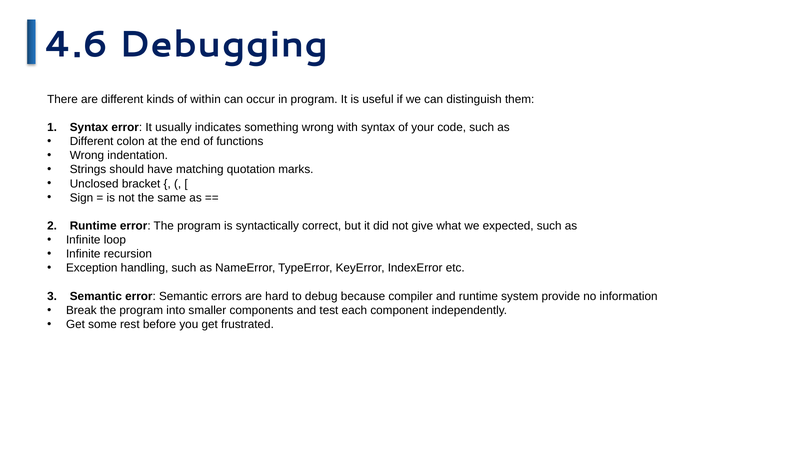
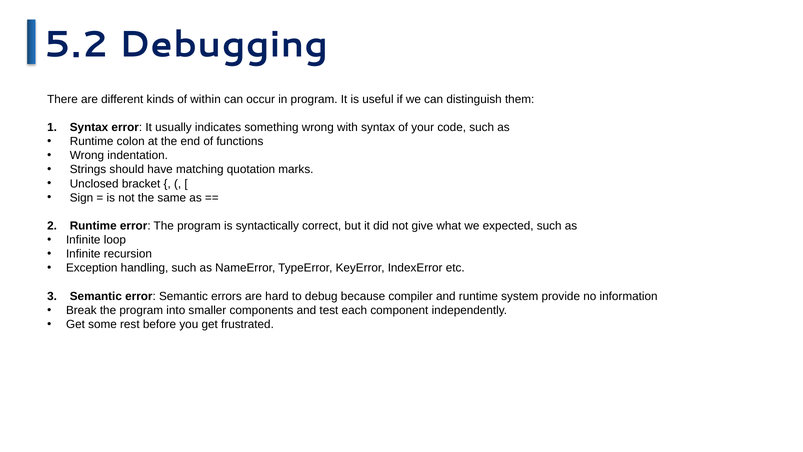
4.6: 4.6 -> 5.2 (76, 45)
Different: Different -> Runtime (92, 141)
